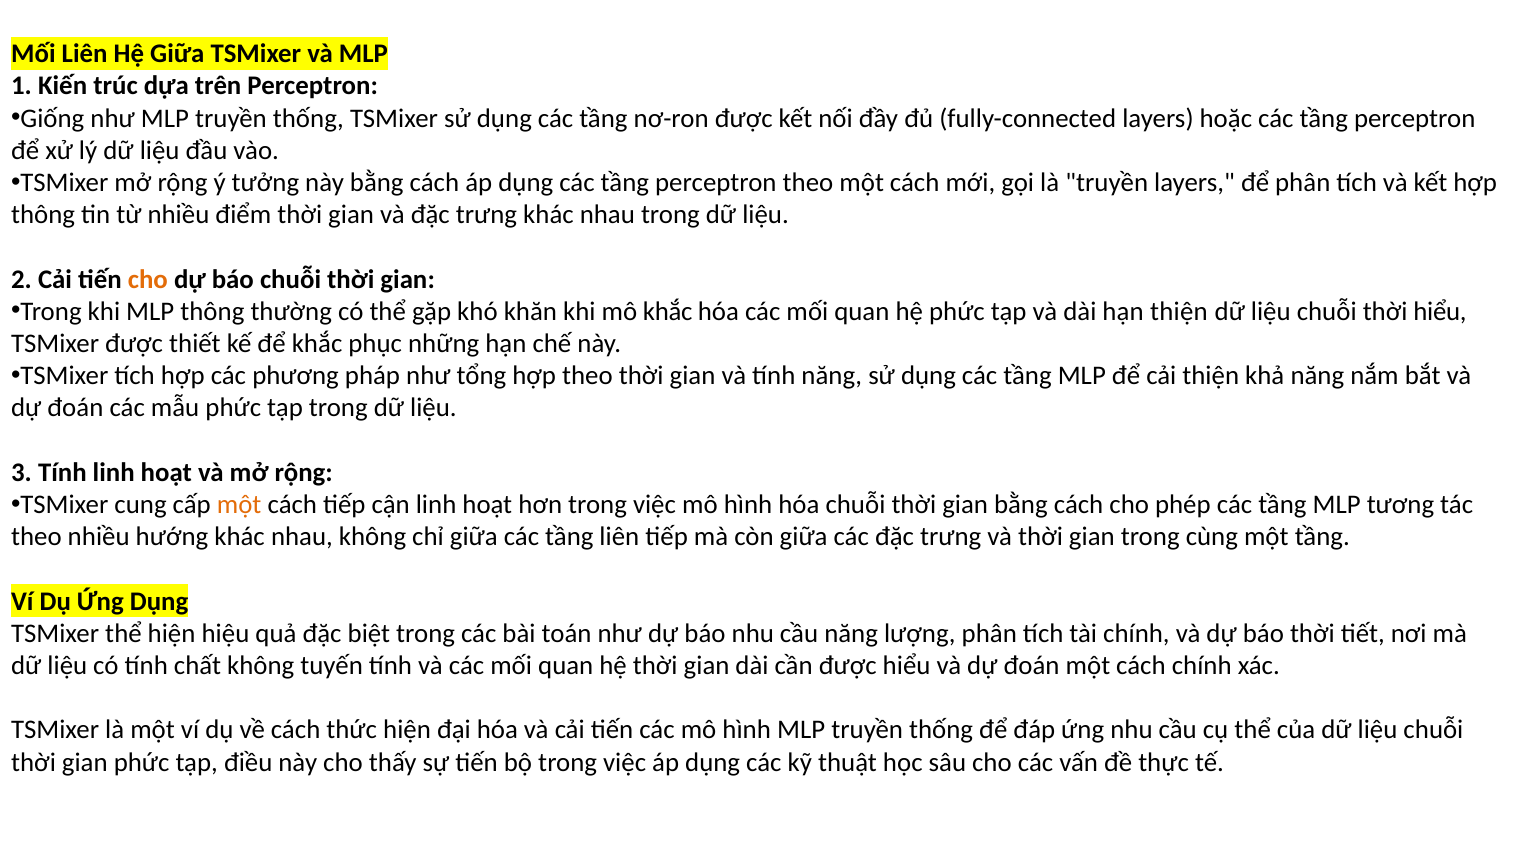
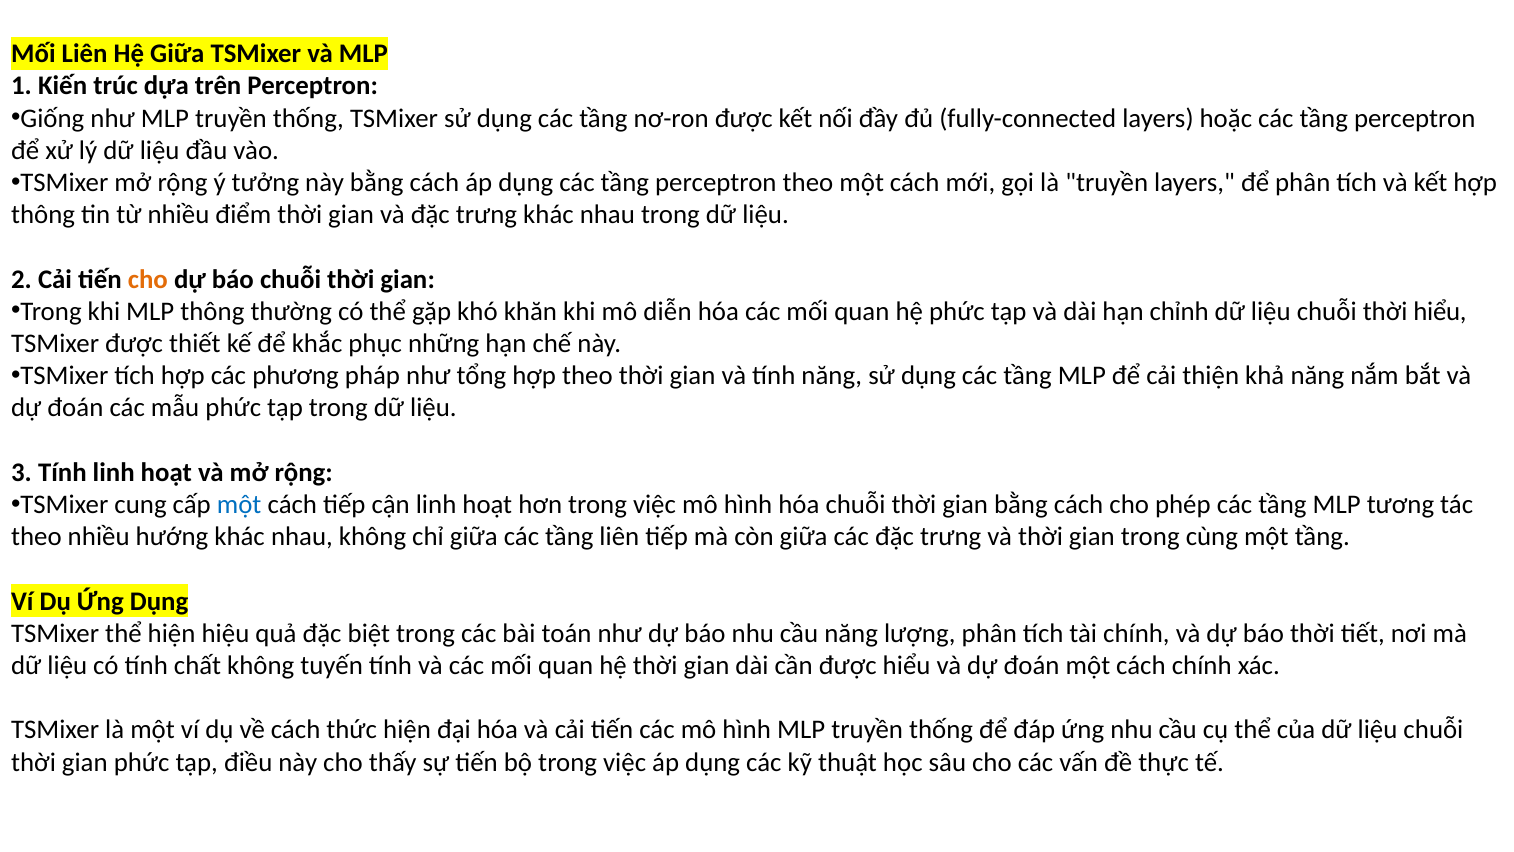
mô khắc: khắc -> diễn (667, 311)
hạn thiện: thiện -> chỉnh (1179, 311)
một colour: orange -> blue (239, 504)
